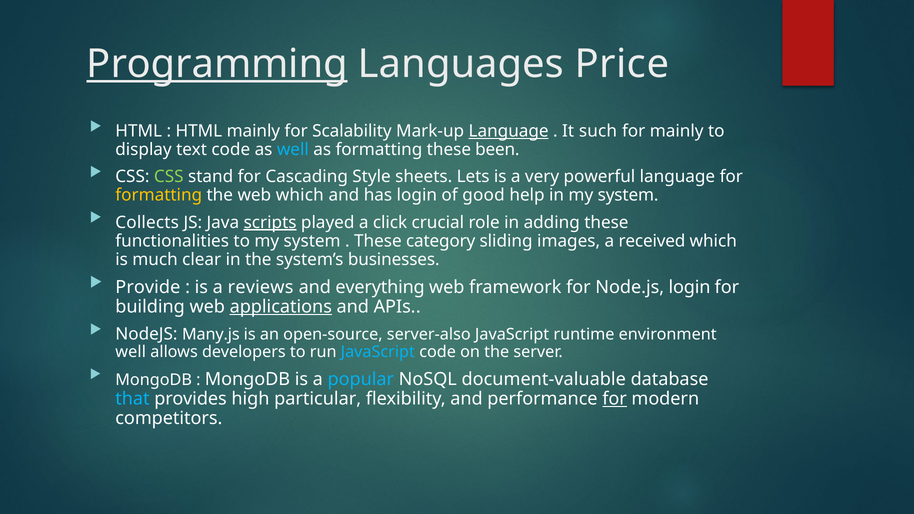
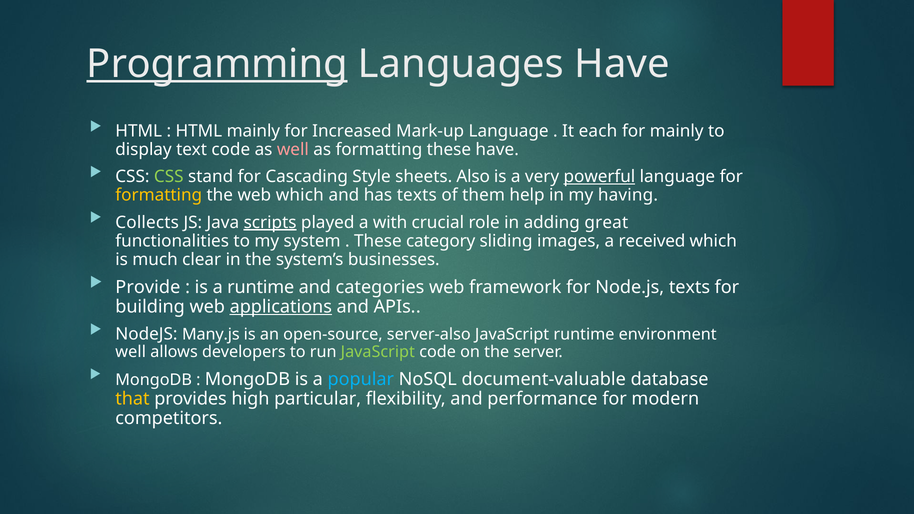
Languages Price: Price -> Have (622, 64)
Scalability: Scalability -> Increased (352, 131)
Language underline: present -> none (509, 131)
such: such -> each (598, 131)
well colour: light blue -> pink (293, 150)
these been: been -> have (497, 150)
Lets: Lets -> Also (473, 177)
powerful underline: none -> present (599, 177)
has login: login -> texts (417, 195)
good: good -> them (484, 195)
in my system: system -> having (628, 195)
click: click -> with (390, 222)
adding these: these -> great (606, 222)
a reviews: reviews -> runtime (261, 287)
everything: everything -> categories (380, 287)
Node.js login: login -> texts (689, 287)
JavaScript colour: light blue -> light green (378, 352)
that colour: light blue -> yellow (132, 399)
for underline: present -> none (615, 399)
